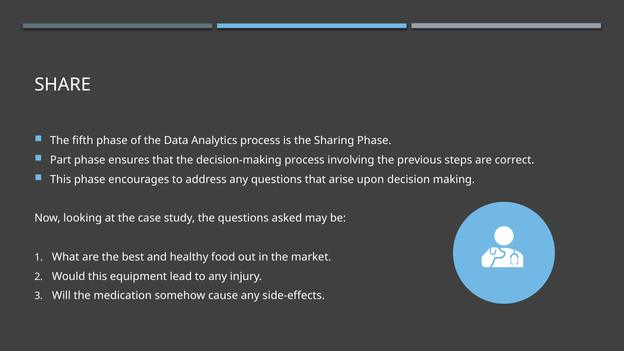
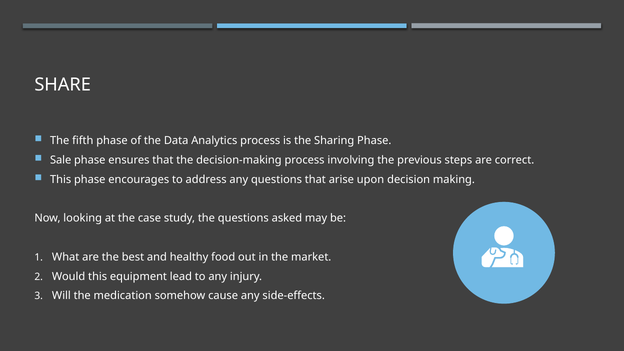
Part: Part -> Sale (61, 160)
